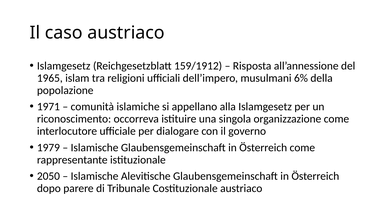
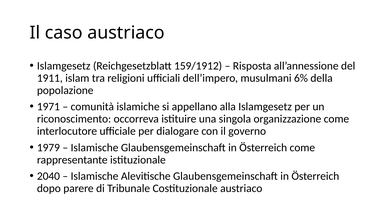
1965: 1965 -> 1911 (50, 78)
2050: 2050 -> 2040 (48, 176)
